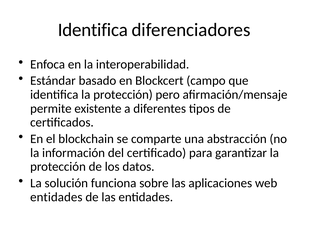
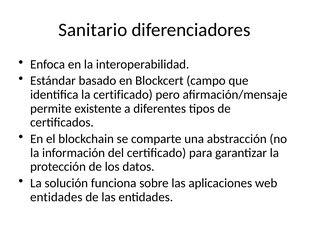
Identifica: Identifica -> Sanitario (93, 30)
identifica la protección: protección -> certificado (123, 95)
